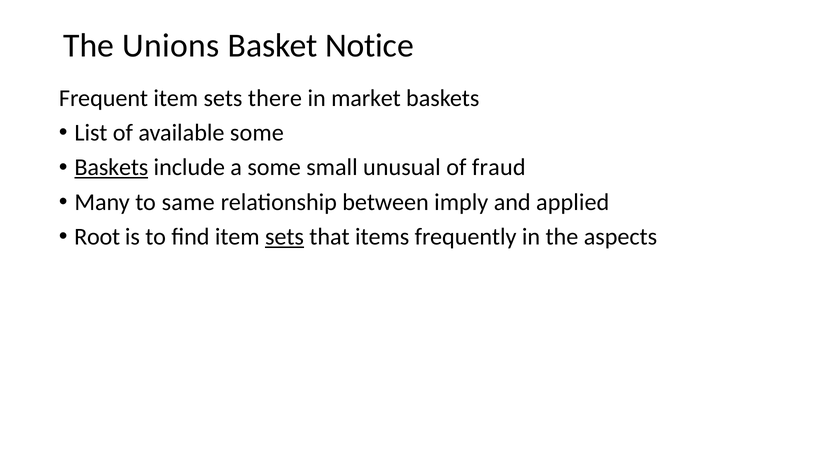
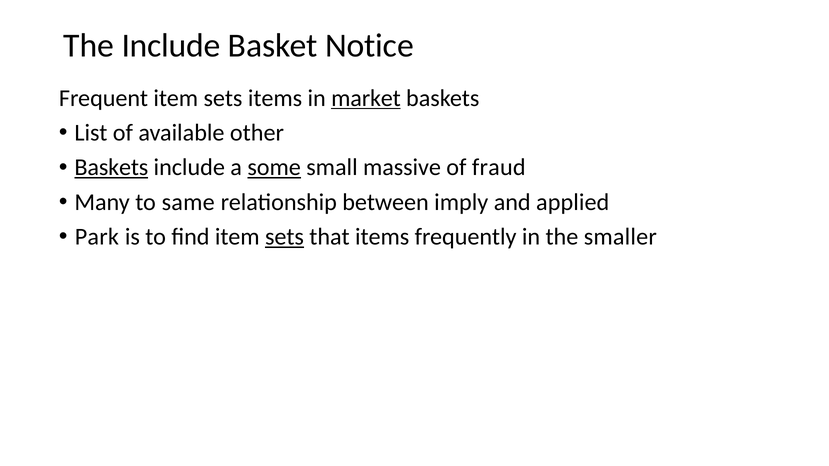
The Unions: Unions -> Include (171, 46)
sets there: there -> items (275, 98)
market underline: none -> present (366, 98)
available some: some -> other (257, 133)
some underline: none -> present (274, 168)
unusual: unusual -> massive (402, 168)
Root: Root -> Park (97, 237)
aspects: aspects -> smaller (620, 237)
